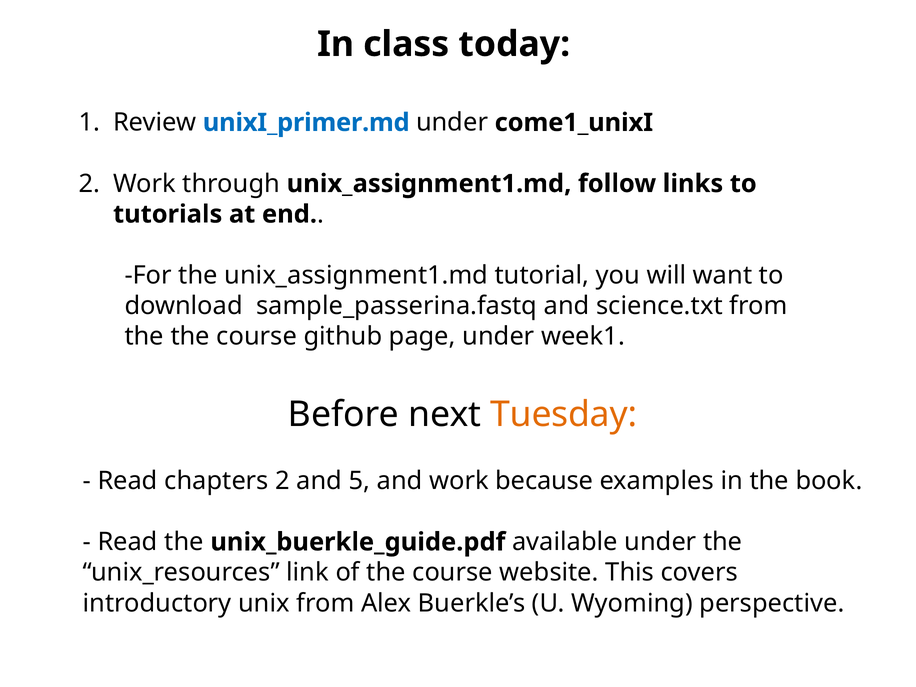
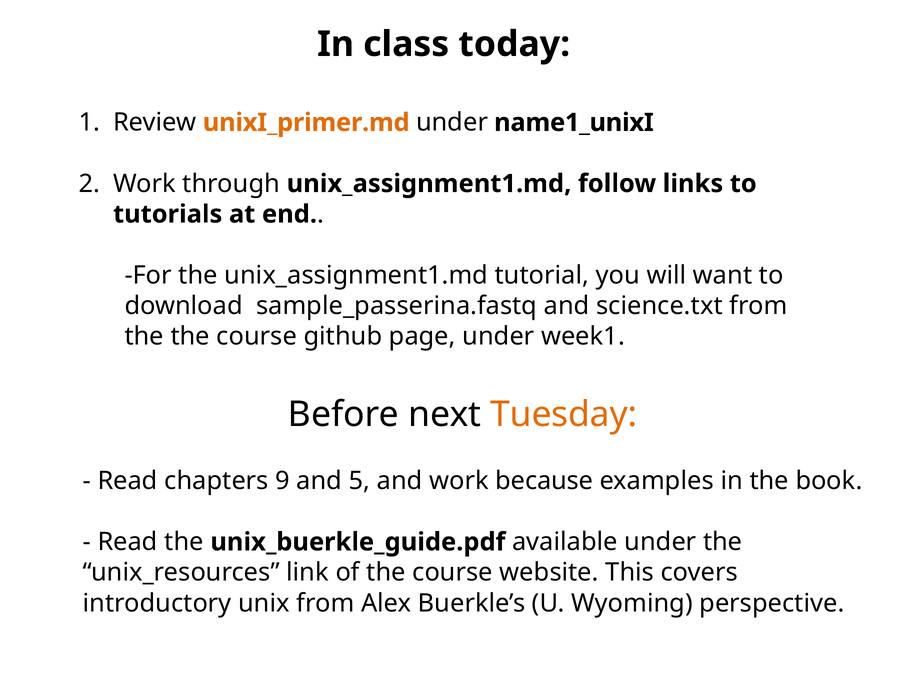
unixI_primer.md colour: blue -> orange (306, 123)
come1_unixI: come1_unixI -> name1_unixI (574, 123)
chapters 2: 2 -> 9 (282, 481)
